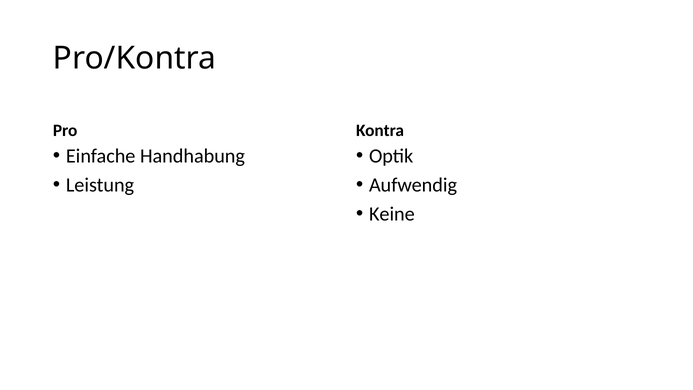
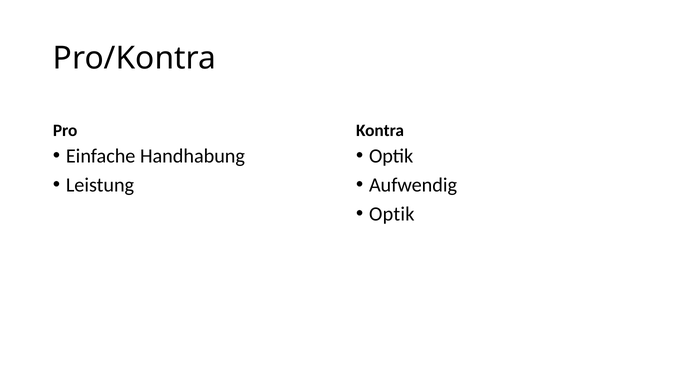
Keine: Keine -> Optik (392, 214)
